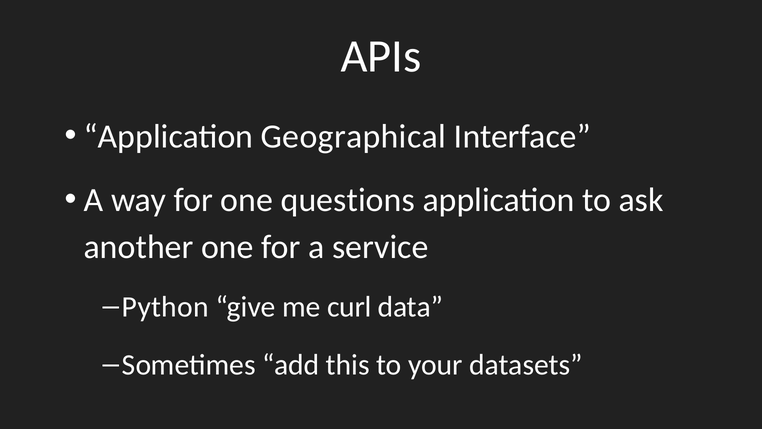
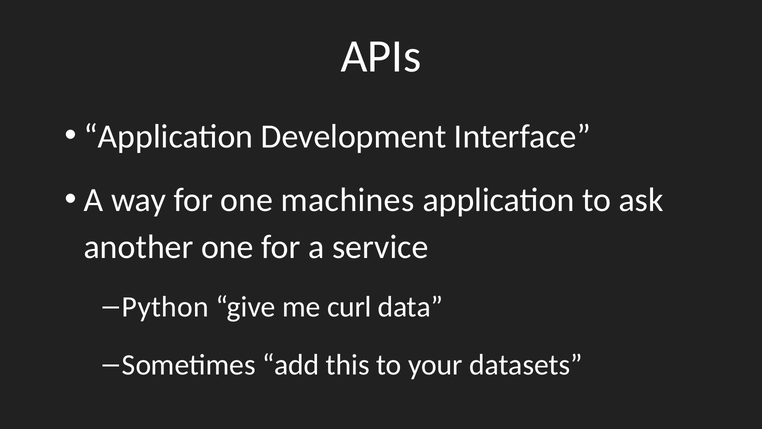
Geographical: Geographical -> Development (354, 136)
questions: questions -> machines (348, 200)
